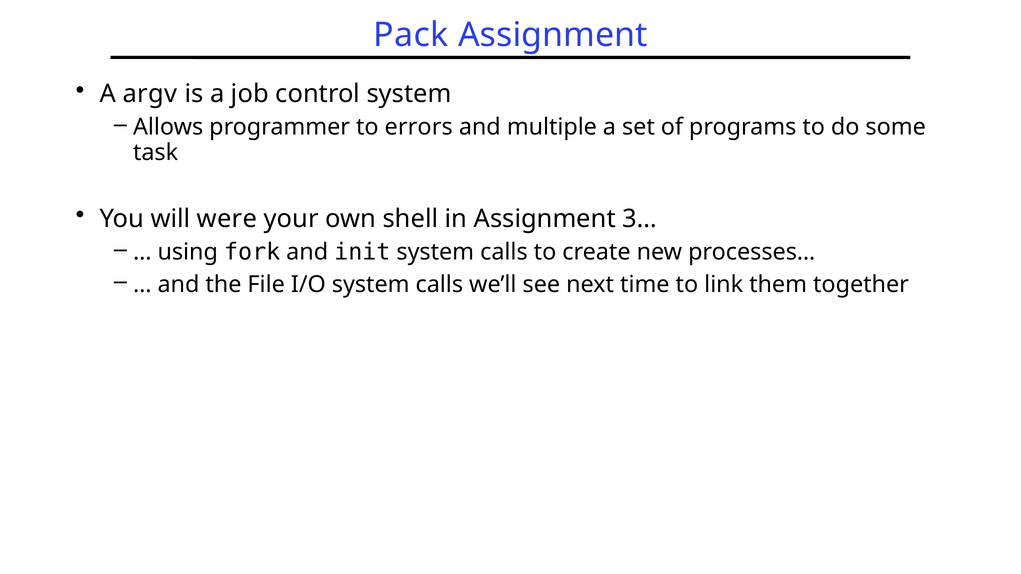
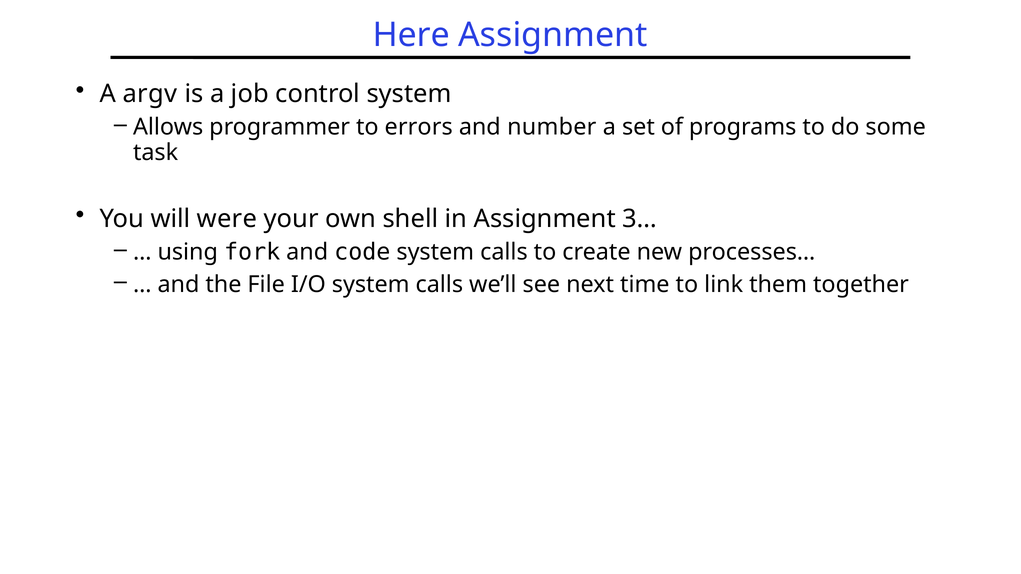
Pack: Pack -> Here (411, 35)
multiple: multiple -> number (552, 127)
init: init -> code (362, 252)
